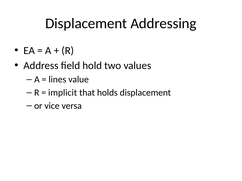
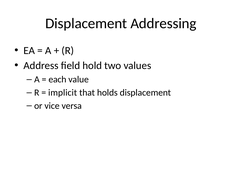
lines: lines -> each (57, 80)
